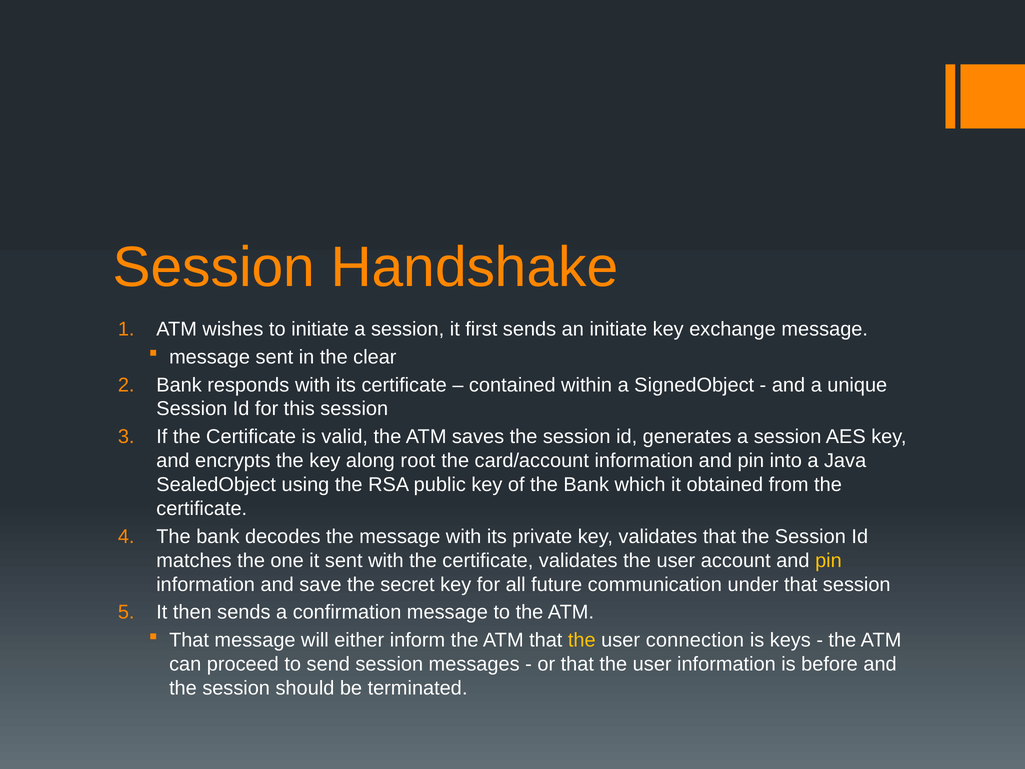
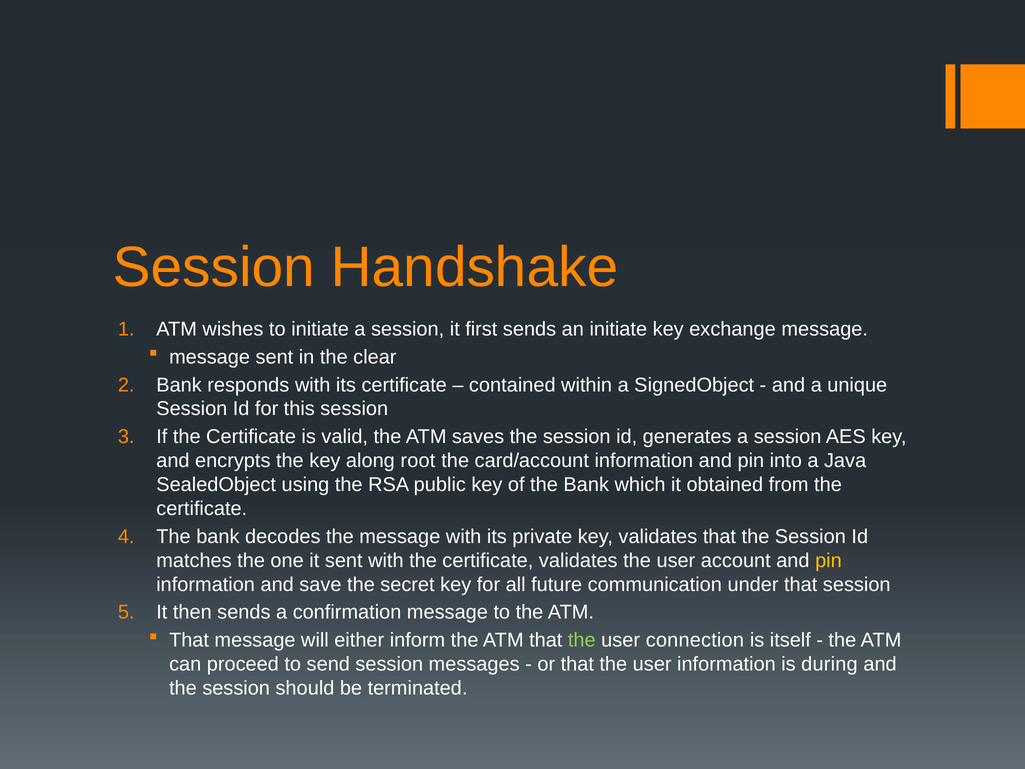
the colour: yellow -> light green (582, 640)
keys: keys -> itself (790, 640)
before: before -> during (829, 664)
